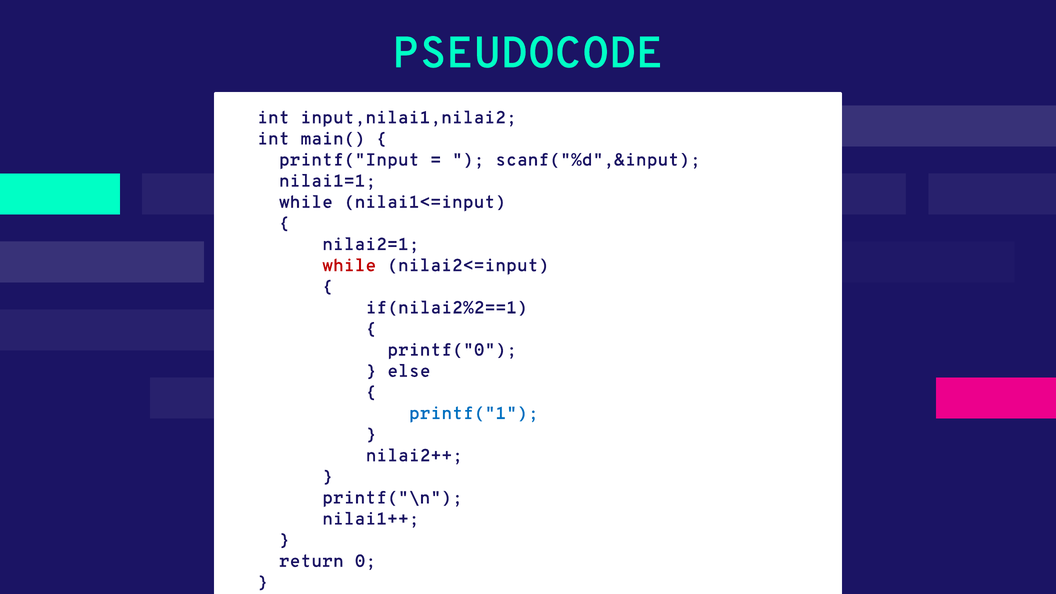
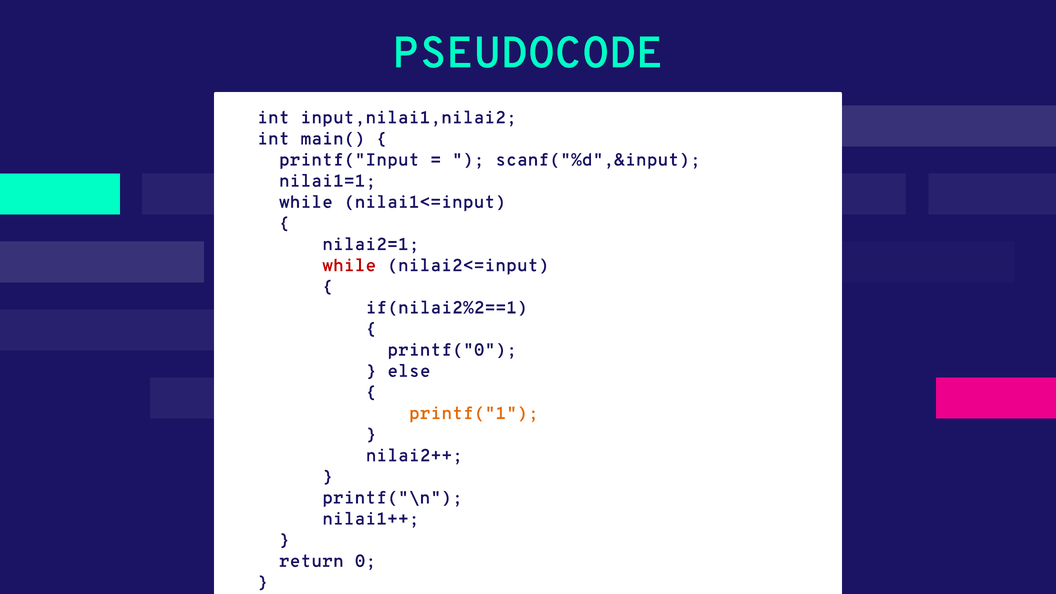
printf("1 colour: blue -> orange (474, 413)
